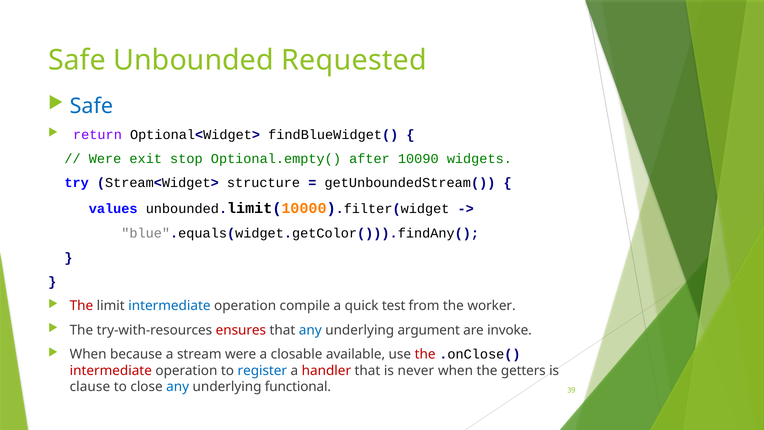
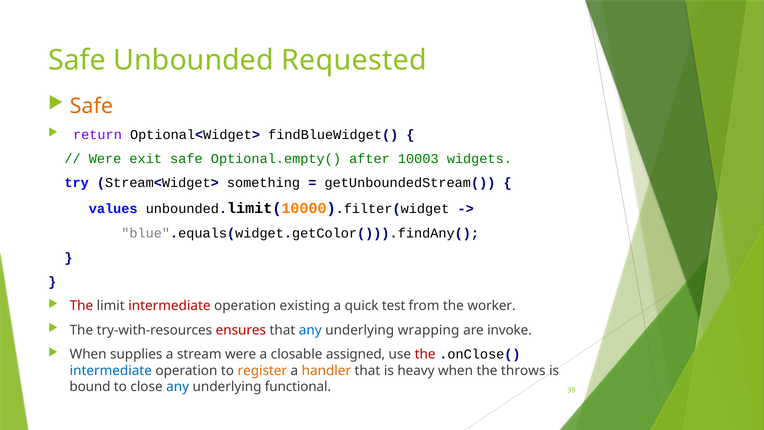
Safe colour: blue -> orange (91, 106)
exit stop: stop -> safe (186, 159)
10090: 10090 -> 10003 (418, 159)
structure: structure -> something (264, 183)
intermediate colour: blue -> red (169, 306)
compile: compile -> existing (305, 306)
argument: argument -> wrapping (429, 330)
because: because -> supplies (136, 354)
available: available -> assigned (356, 354)
intermediate colour: red -> blue (111, 370)
register colour: blue -> orange (262, 370)
handler colour: red -> orange (326, 370)
never: never -> heavy (416, 370)
getters: getters -> throws (523, 370)
clause: clause -> bound (90, 387)
